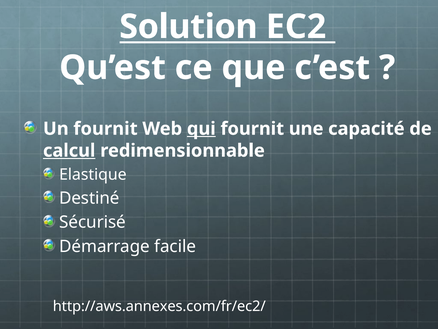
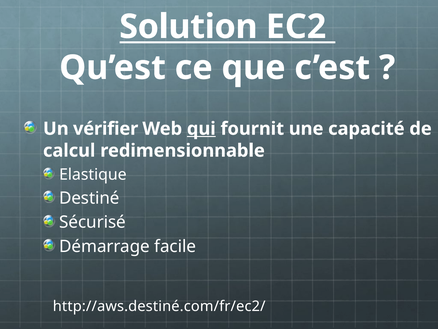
Un fournit: fournit -> vérifier (106, 129)
calcul underline: present -> none (69, 150)
http://aws.annexes.com/fr/ec2/: http://aws.annexes.com/fr/ec2/ -> http://aws.destiné.com/fr/ec2/ (159, 306)
